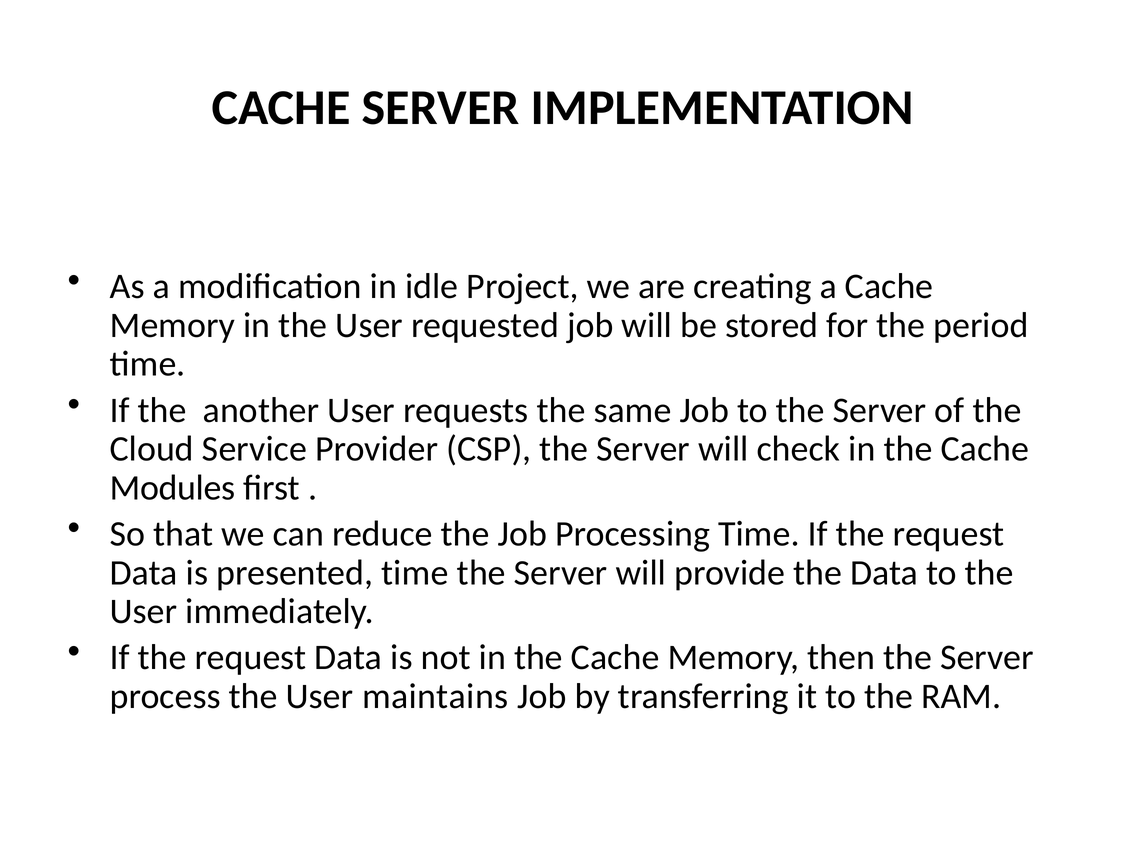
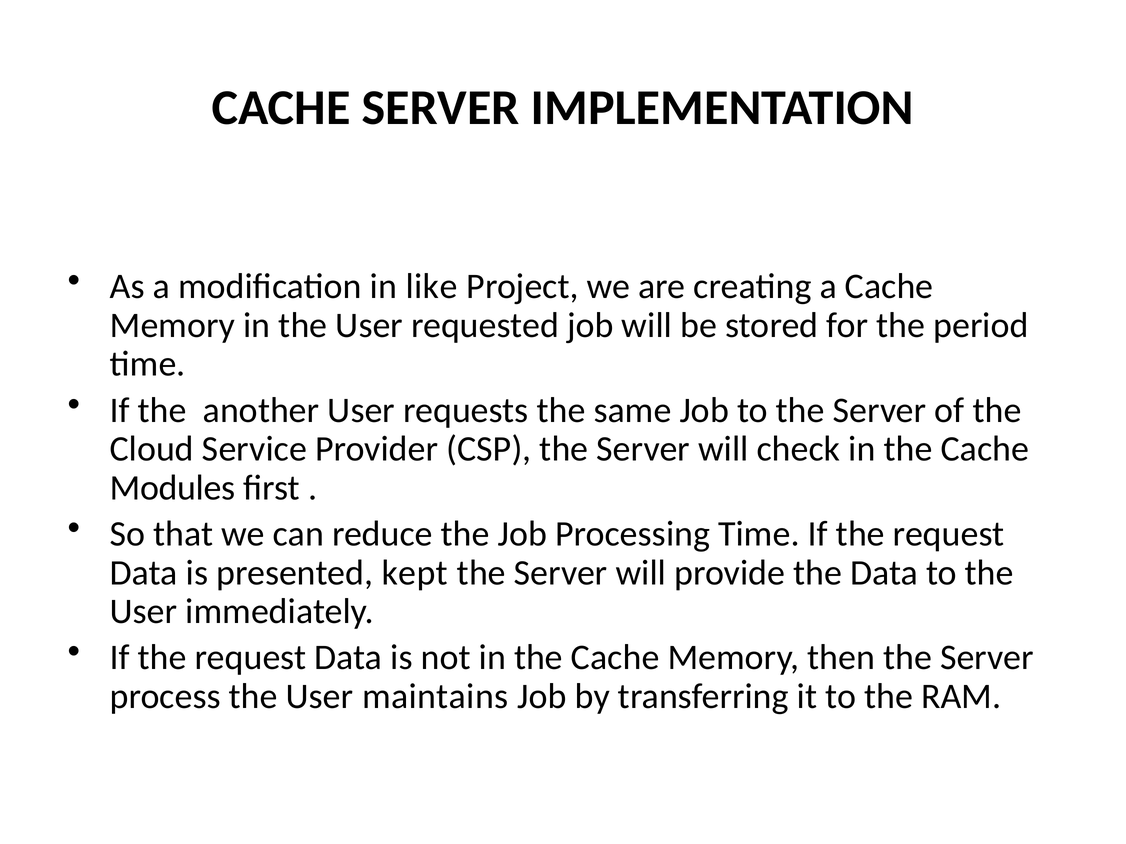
idle: idle -> like (432, 287)
presented time: time -> kept (415, 573)
